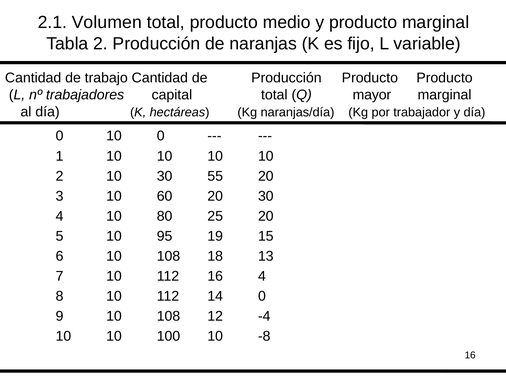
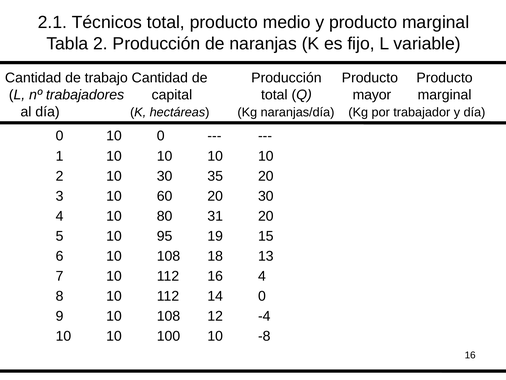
Volumen: Volumen -> Técnicos (107, 22)
55: 55 -> 35 (215, 176)
25: 25 -> 31 (215, 216)
